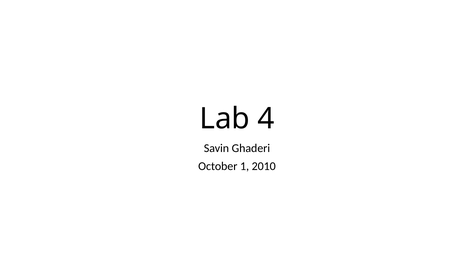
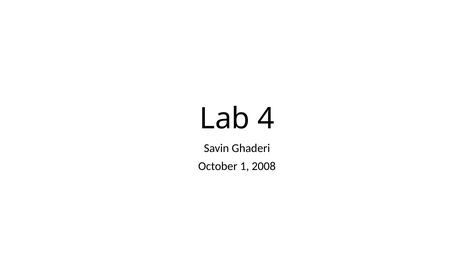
2010: 2010 -> 2008 (264, 166)
